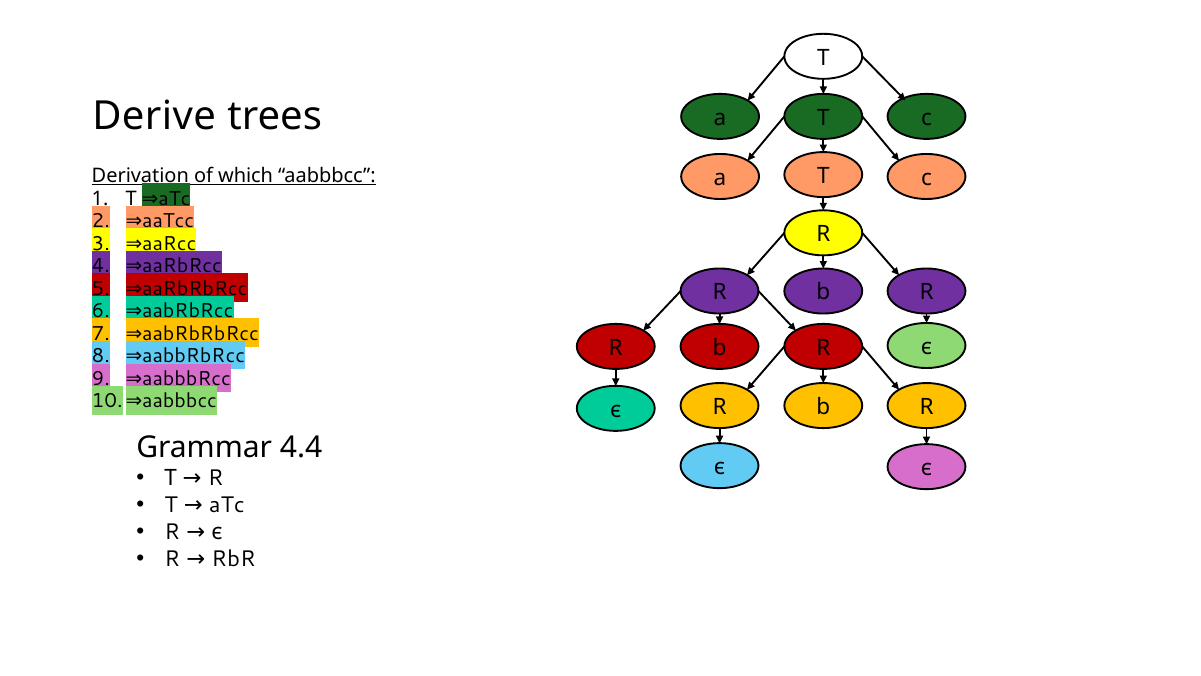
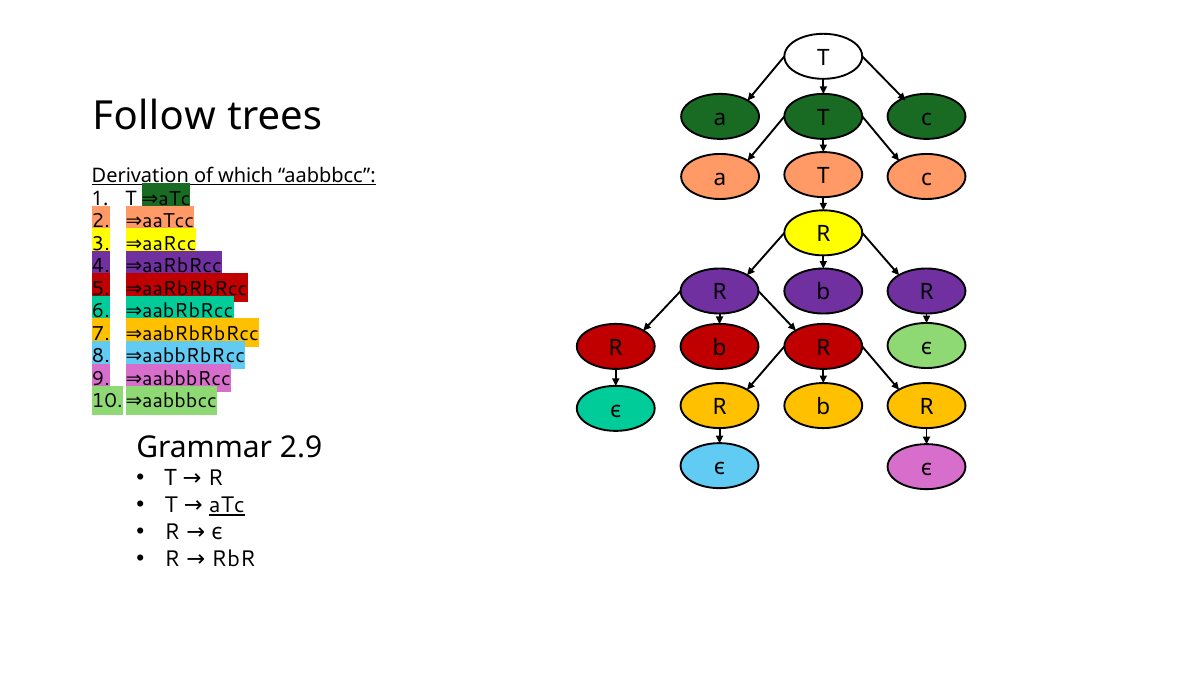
Derive: Derive -> Follow (154, 116)
4.4: 4.4 -> 2.9 (301, 447)
aTc underline: none -> present (227, 505)
